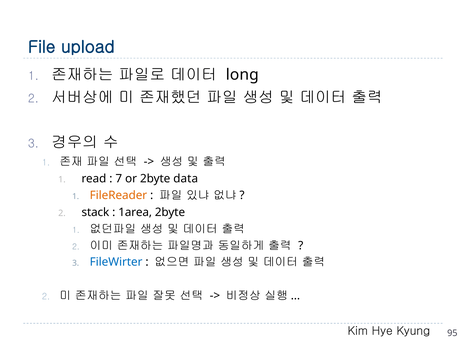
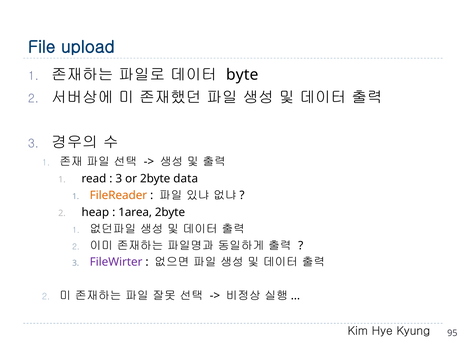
long: long -> byte (242, 75)
7: 7 -> 3 (119, 179)
stack: stack -> heap (95, 213)
FileWirter colour: blue -> purple (116, 262)
